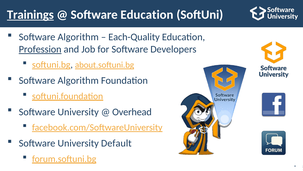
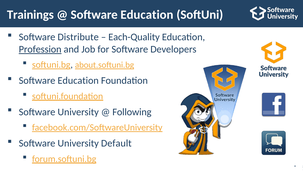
Trainings underline: present -> none (30, 15)
Algorithm: Algorithm -> Distribute (78, 37)
Algorithm: Algorithm -> Education (78, 80)
Overhead: Overhead -> Following (132, 112)
